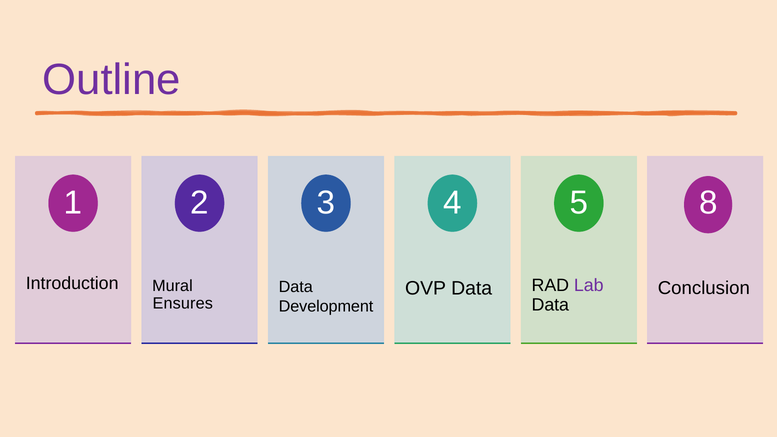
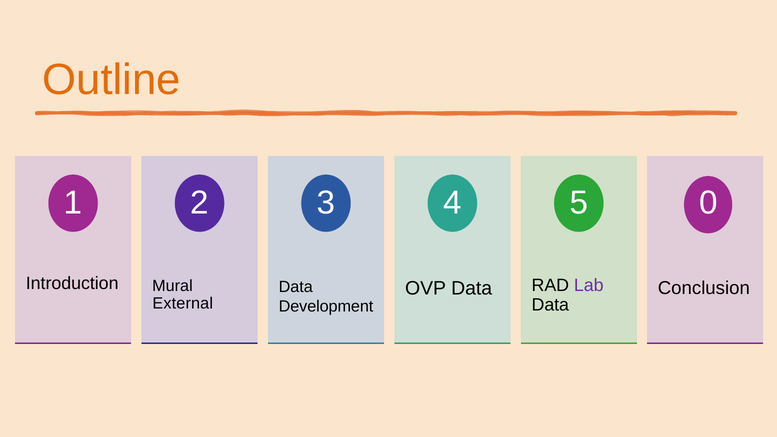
Outline colour: purple -> orange (111, 80)
8: 8 -> 0 (709, 203)
Ensures: Ensures -> External (183, 303)
